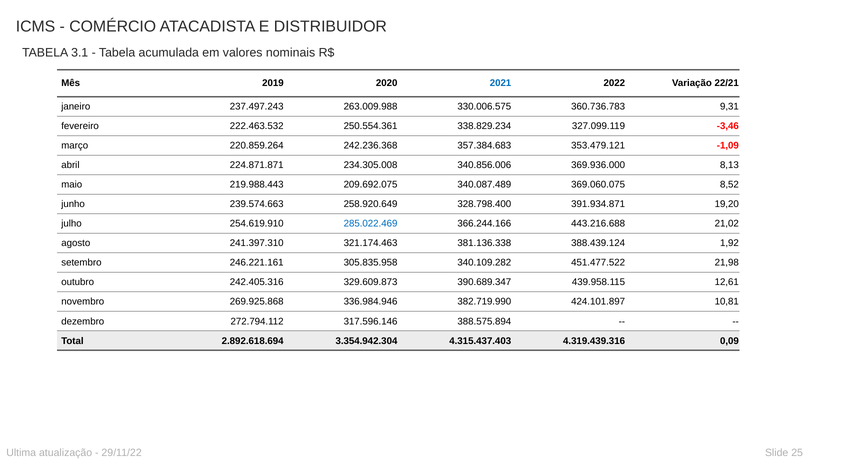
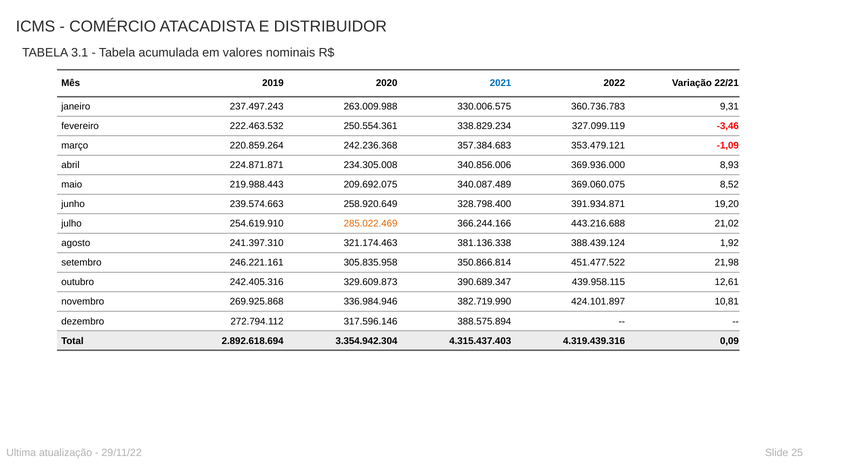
8,13: 8,13 -> 8,93 (729, 165)
285.022.469 colour: blue -> orange (371, 224)
340.109.282: 340.109.282 -> 350.866.814 (484, 263)
